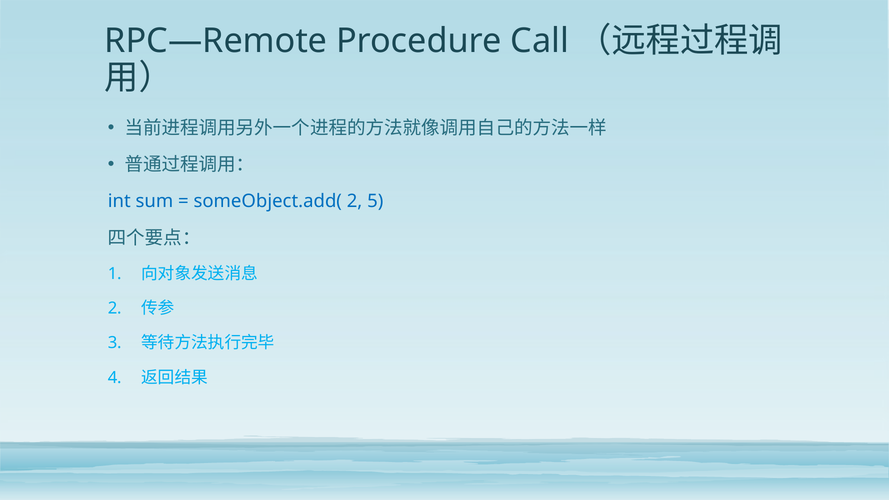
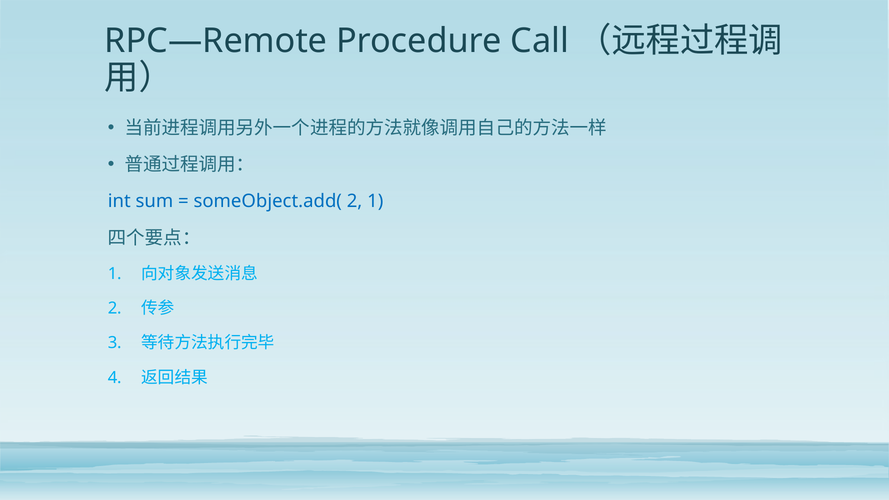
2 5: 5 -> 1 (375, 201)
